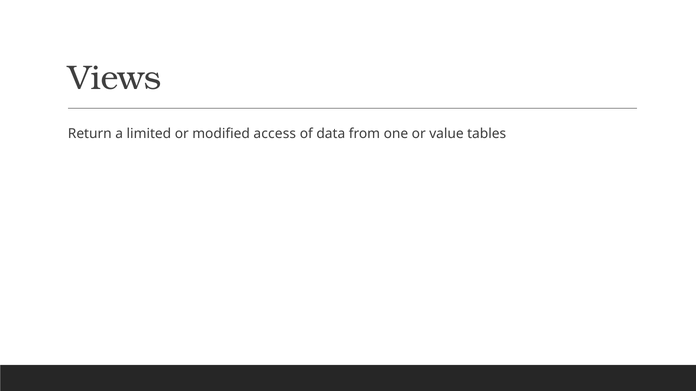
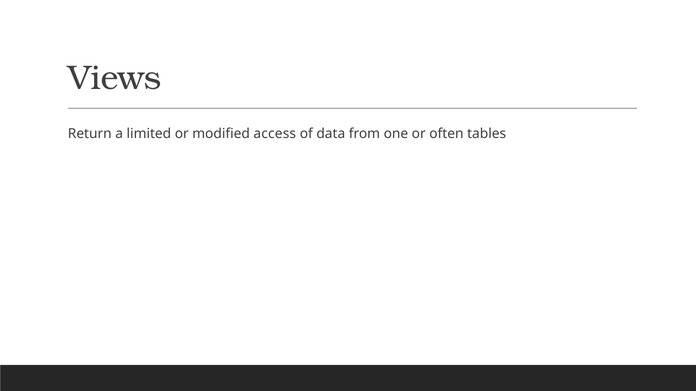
value: value -> often (446, 134)
